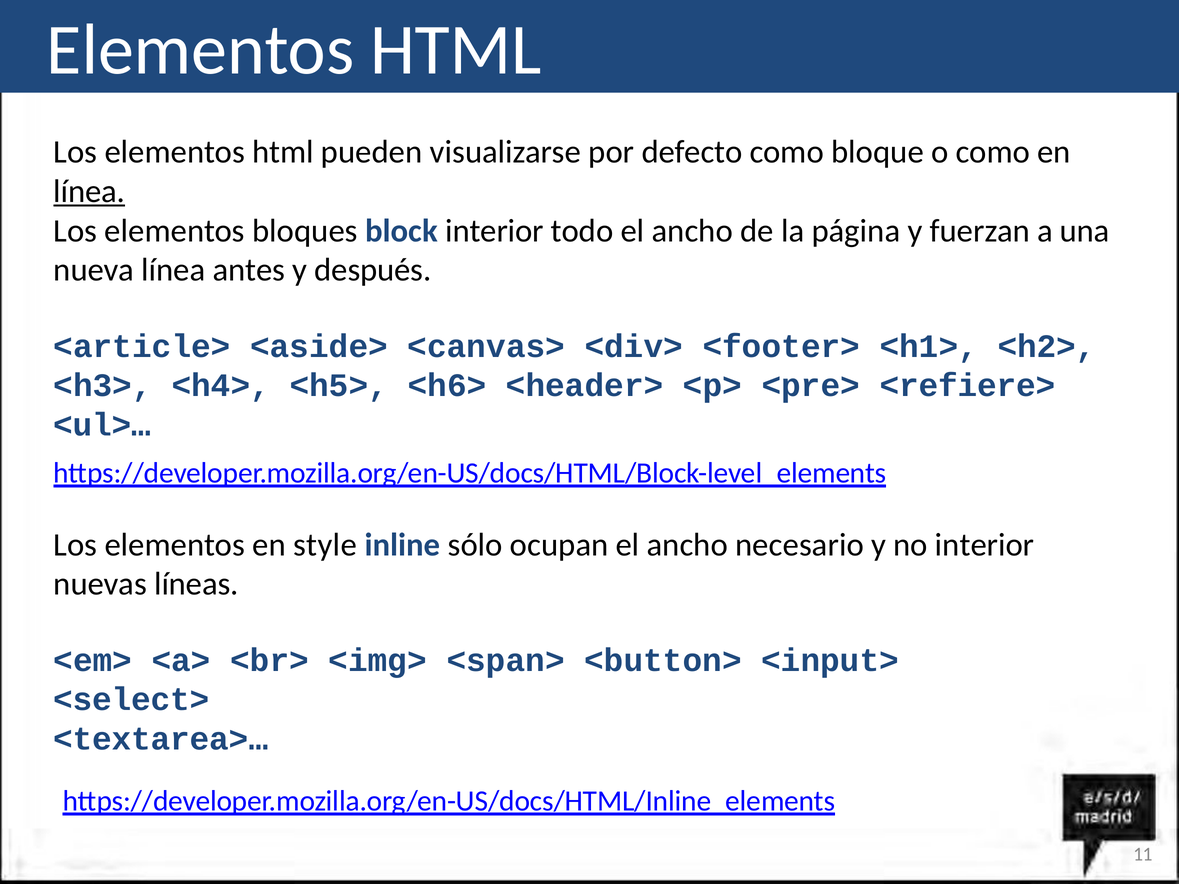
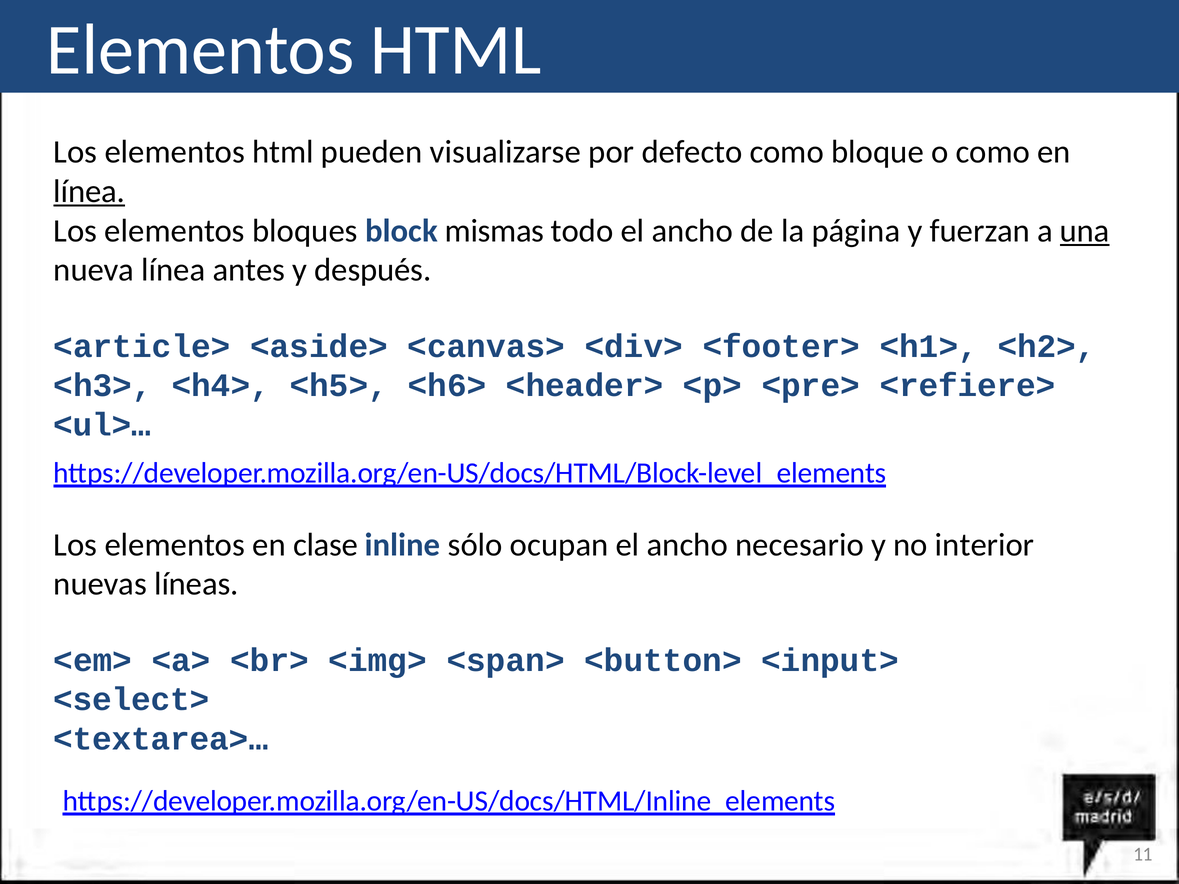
block interior: interior -> mismas (495, 231)
una underline: none -> present (1085, 231)
style: style -> clase (325, 545)
